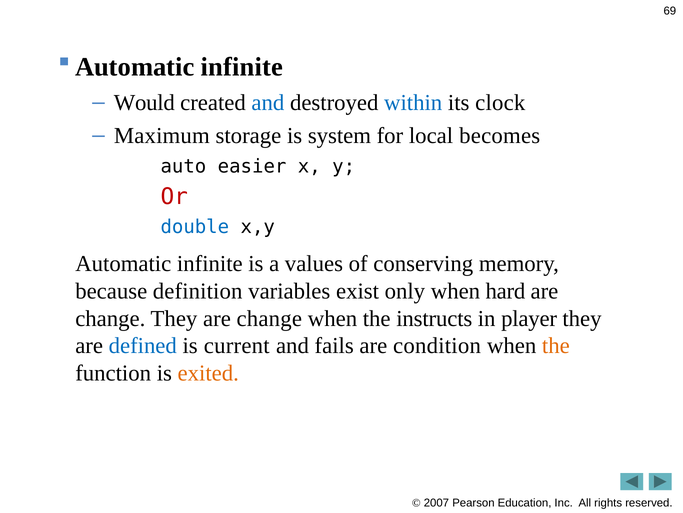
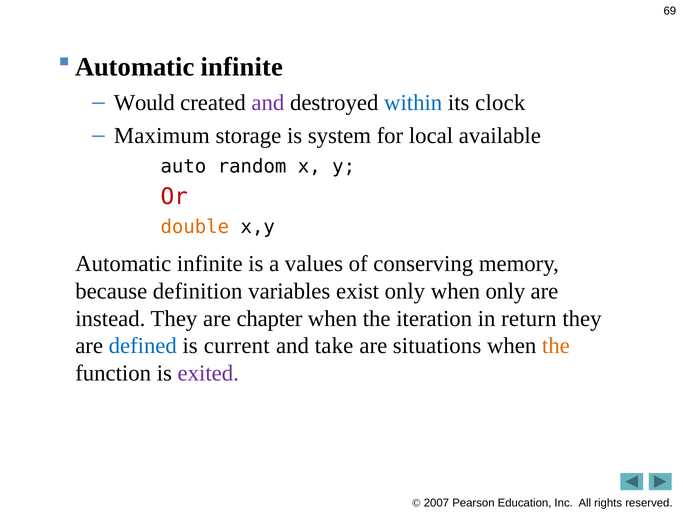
and colour: blue -> purple (268, 103)
becomes: becomes -> available (500, 136)
easier: easier -> random (252, 166)
double colour: blue -> orange (195, 227)
when hard: hard -> only (505, 291)
change: change -> instead (110, 318)
They are change: change -> chapter (269, 318)
instructs: instructs -> iteration (434, 318)
player: player -> return (529, 318)
fails: fails -> take (334, 345)
condition: condition -> situations (437, 345)
exited colour: orange -> purple (208, 373)
